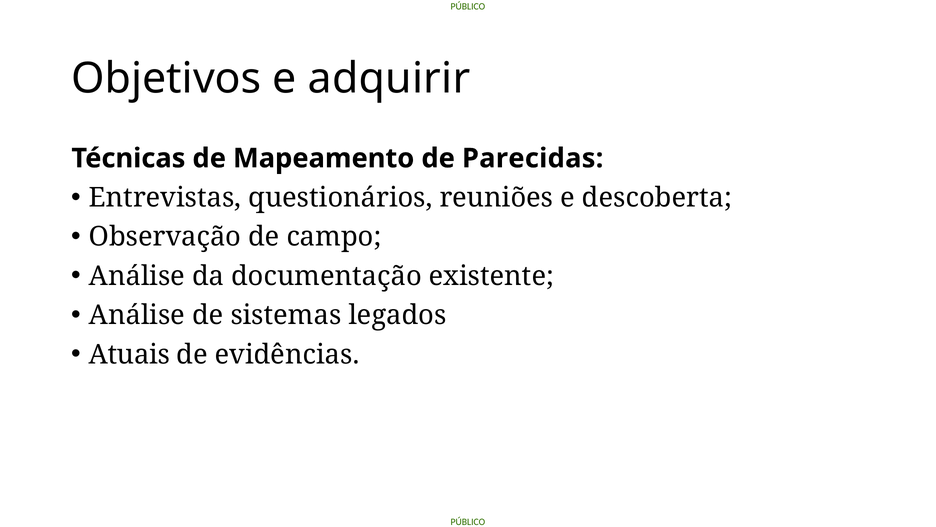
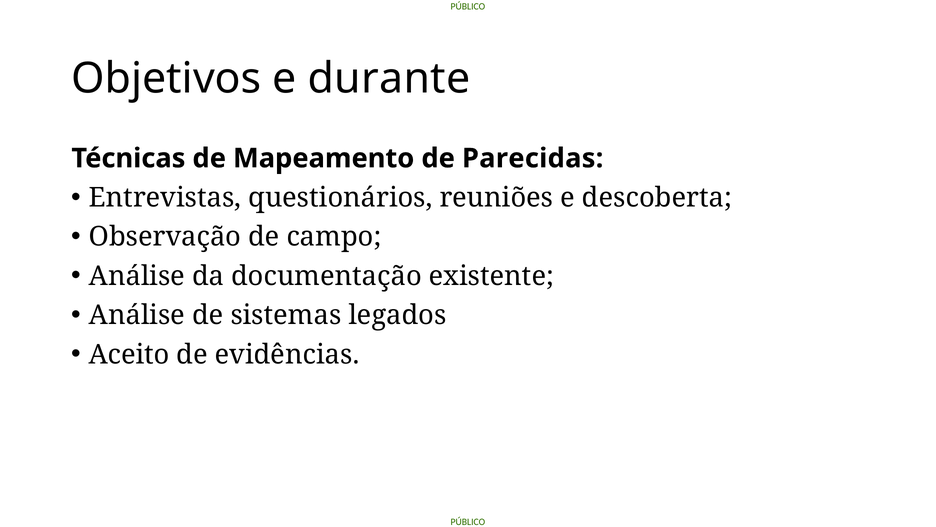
adquirir: adquirir -> durante (389, 79)
Atuais: Atuais -> Aceito (129, 354)
